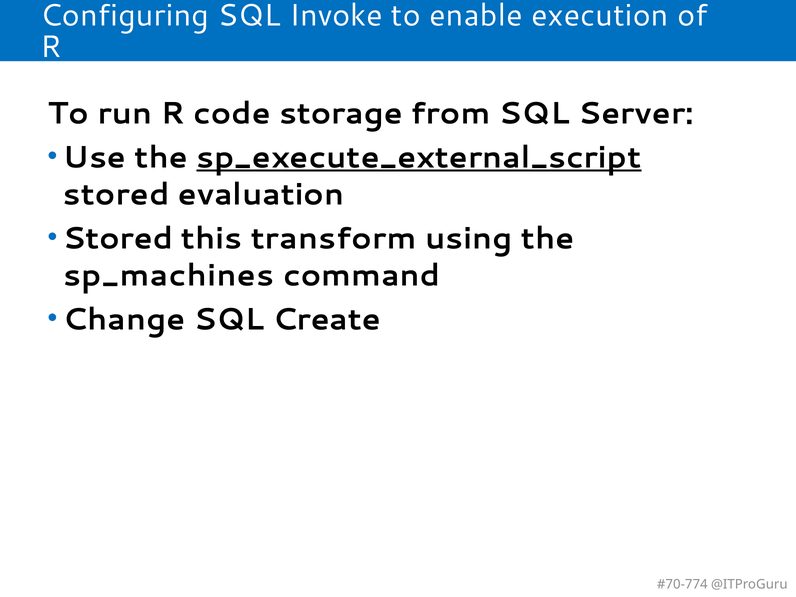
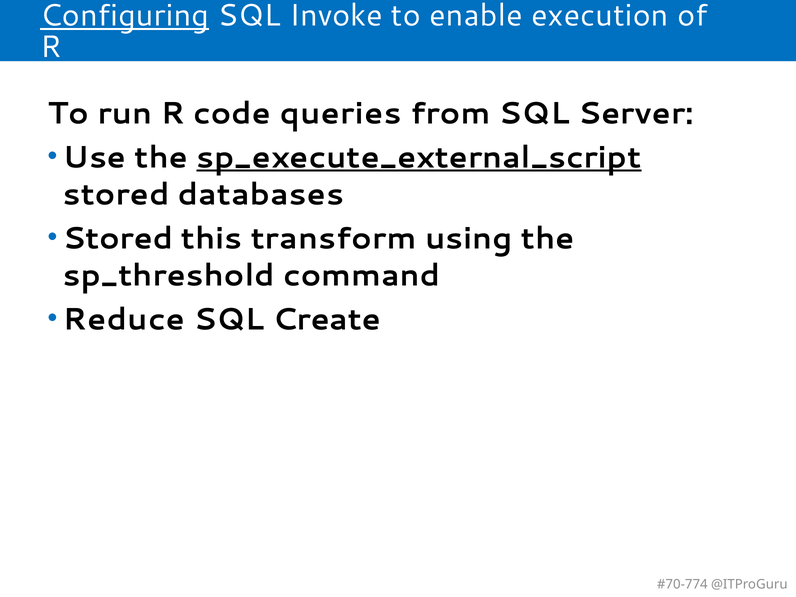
Configuring underline: none -> present (125, 16)
storage: storage -> queries (341, 114)
evaluation: evaluation -> databases (261, 195)
sp_machines: sp_machines -> sp_threshold (169, 275)
Change: Change -> Reduce (124, 319)
